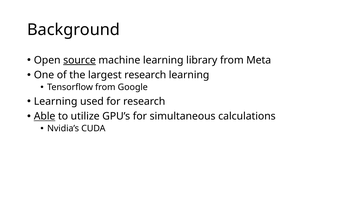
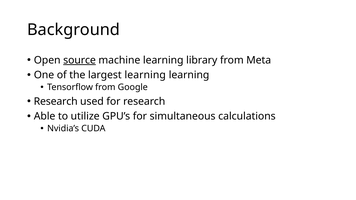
largest research: research -> learning (145, 75)
Learning: Learning -> Research (56, 102)
Able underline: present -> none (45, 116)
